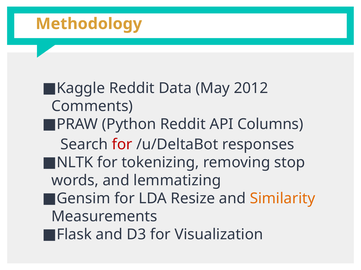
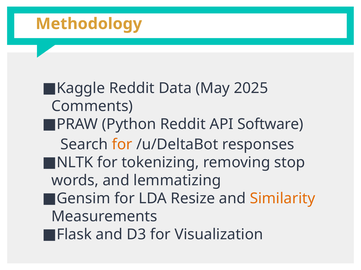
2012: 2012 -> 2025 (251, 88)
Columns: Columns -> Software (270, 124)
for colour: red -> orange (122, 145)
